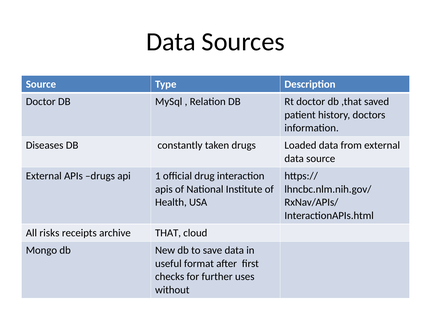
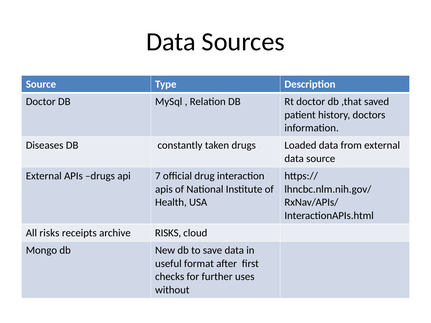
1: 1 -> 7 (158, 176)
archive THAT: THAT -> RISKS (168, 233)
